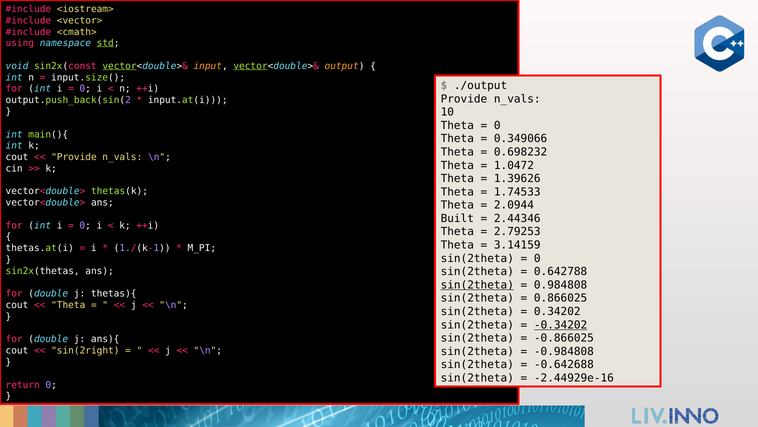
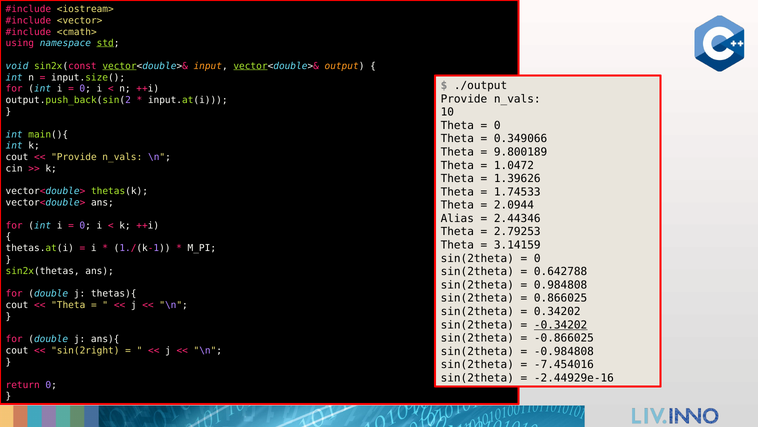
0.698232: 0.698232 -> 9.800189 (521, 152)
Built: Built -> Alias (457, 218)
sin(2theta underline: present -> none (477, 285)
-0.642688: -0.642688 -> -7.454016 (564, 364)
